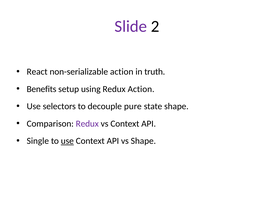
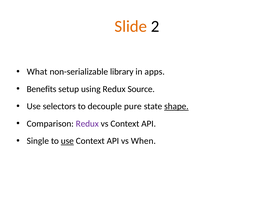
Slide colour: purple -> orange (131, 27)
React: React -> What (37, 72)
non-serializable action: action -> library (122, 72)
truth: truth -> apps (155, 72)
Redux Action: Action -> Source (141, 89)
shape underline: none -> present (176, 107)
vs Shape: Shape -> When (143, 141)
